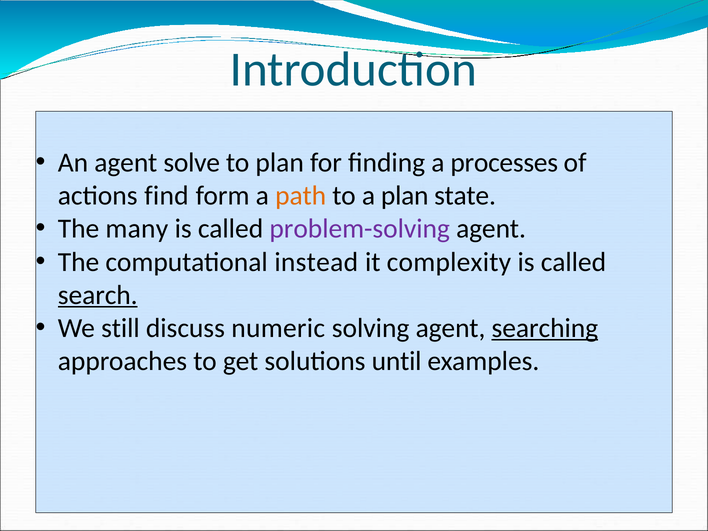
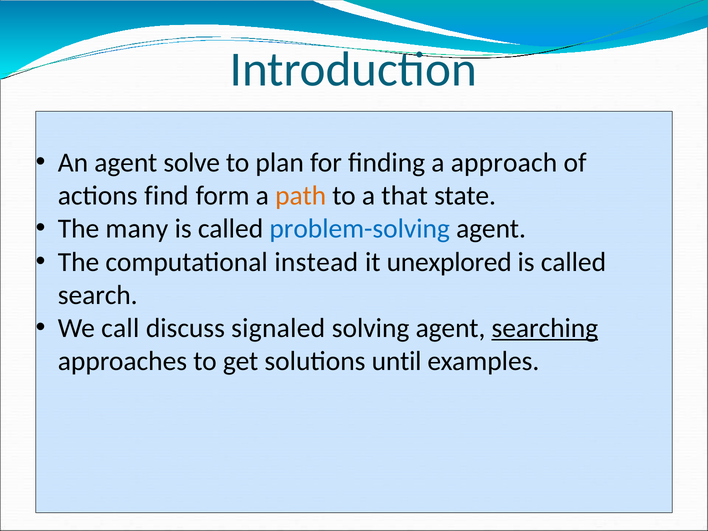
processes: processes -> approach (504, 163)
a plan: plan -> that (405, 196)
problem-solving colour: purple -> blue (360, 229)
complexity: complexity -> unexplored (449, 262)
search underline: present -> none (98, 295)
still: still -> call (120, 328)
numeric: numeric -> signaled (278, 328)
